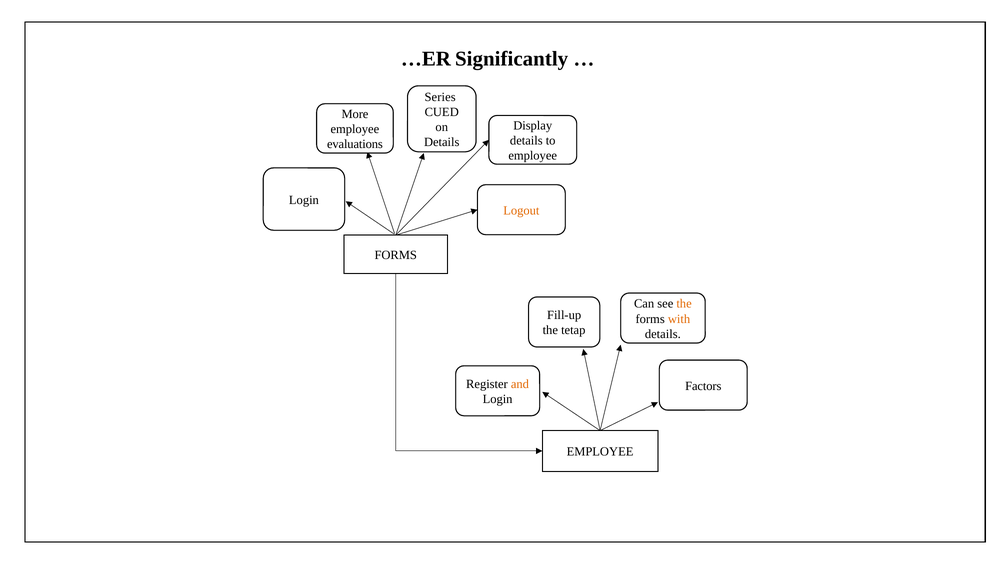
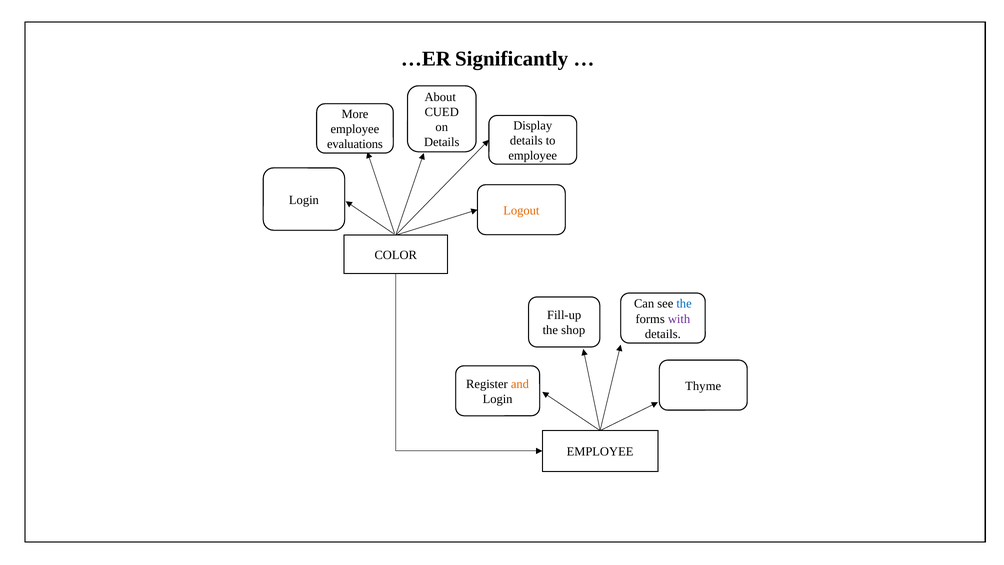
Series: Series -> About (440, 97)
FORMS: FORMS -> COLOR (396, 255)
the colour: orange -> blue (684, 304)
with colour: orange -> purple (679, 319)
tetap: tetap -> shop (573, 330)
Factors: Factors -> Thyme (703, 386)
